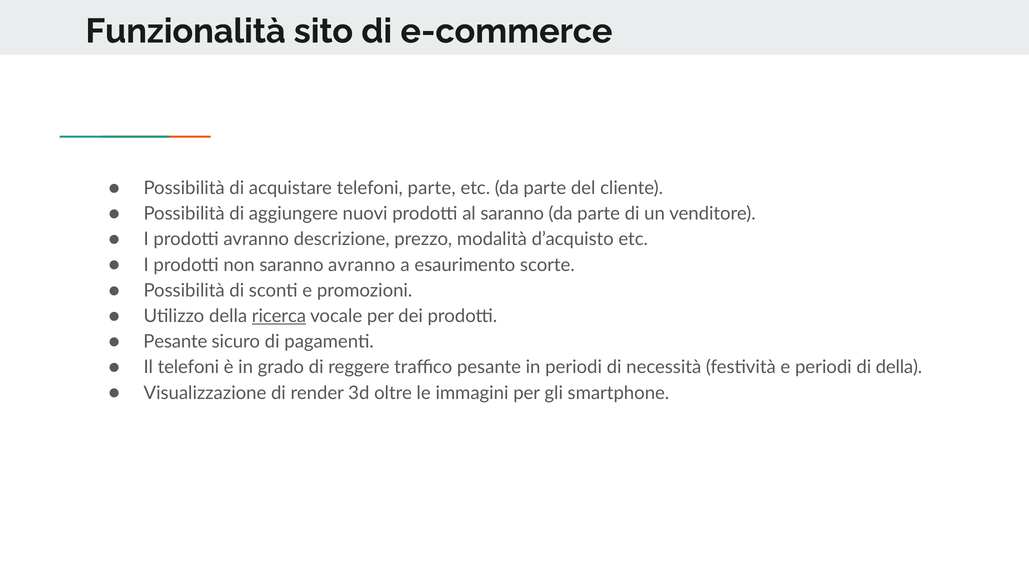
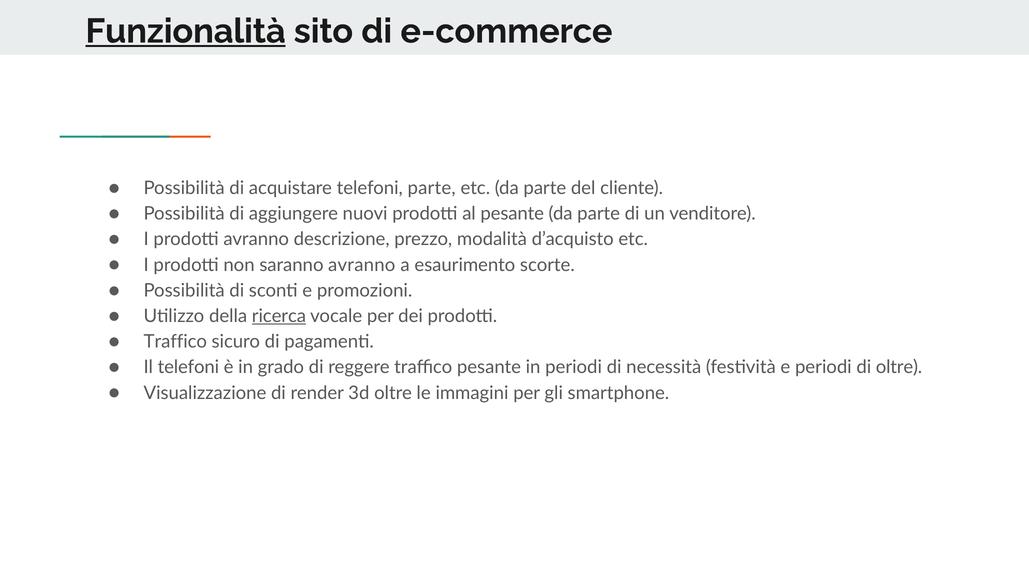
Funzionalità underline: none -> present (186, 31)
al saranno: saranno -> pesante (512, 214)
Pesante: Pesante -> Traffico (175, 342)
di della: della -> oltre (899, 367)
